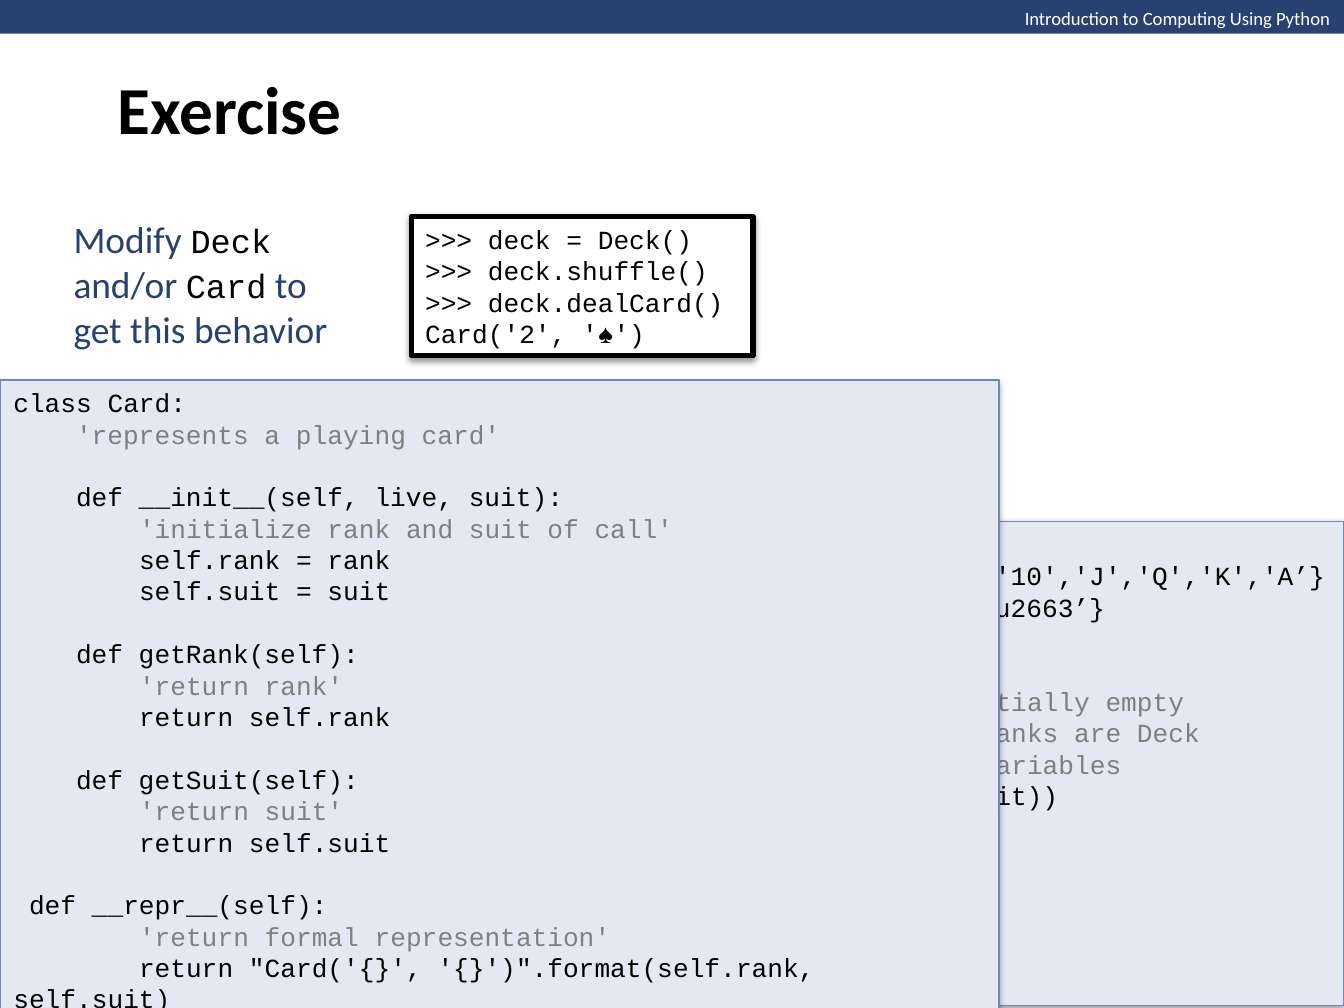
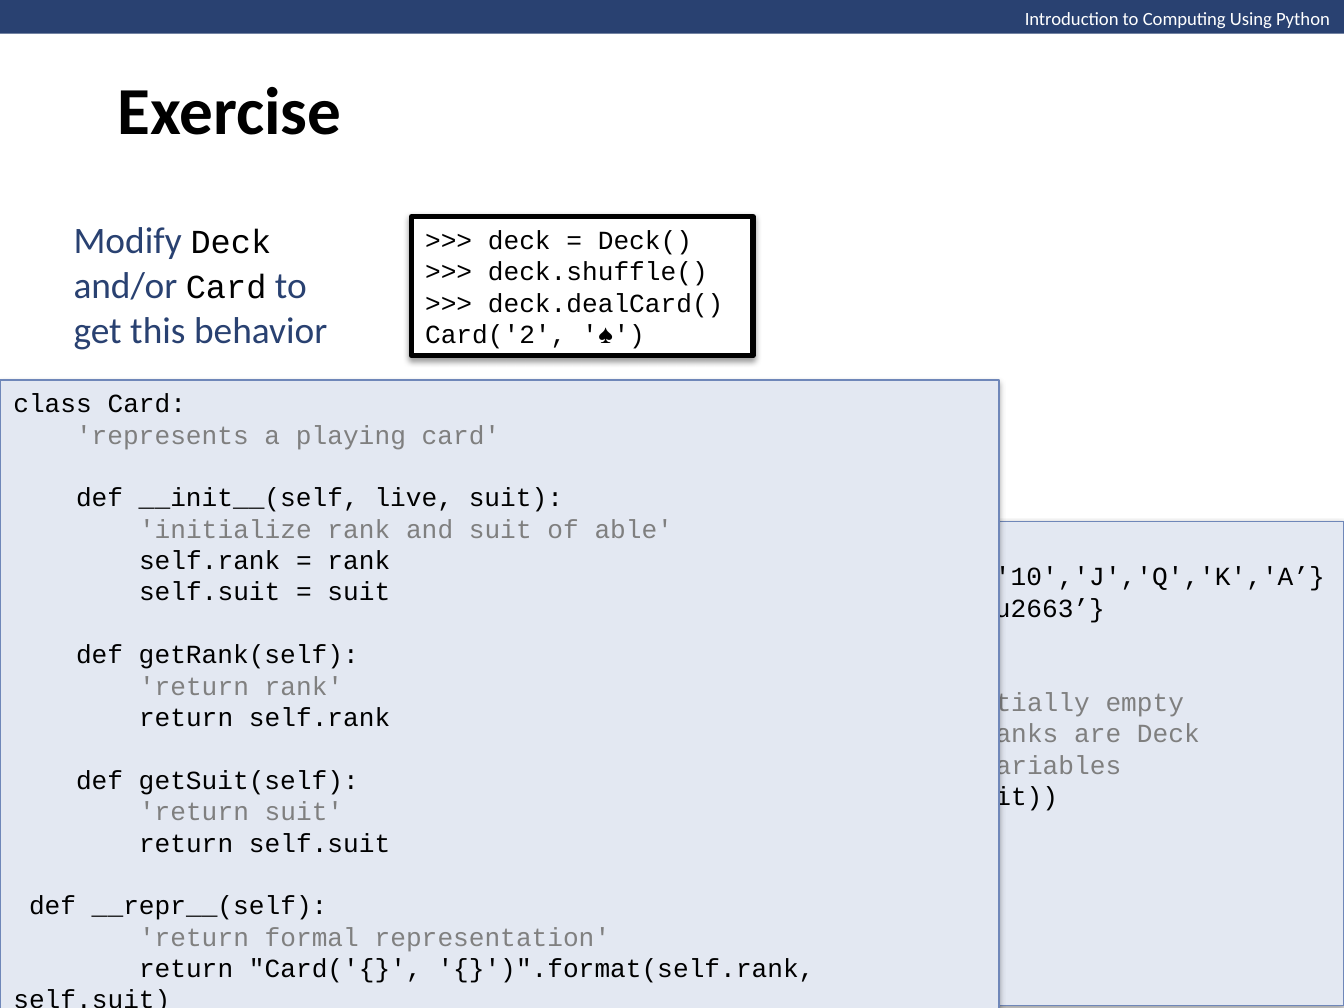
call: call -> able (634, 530)
